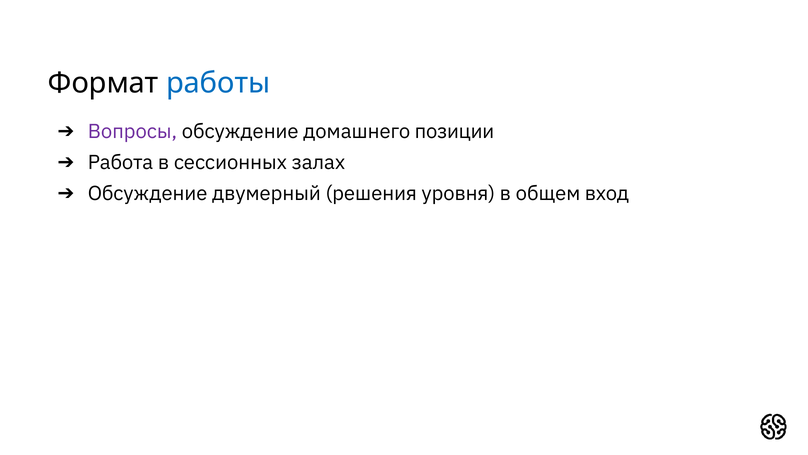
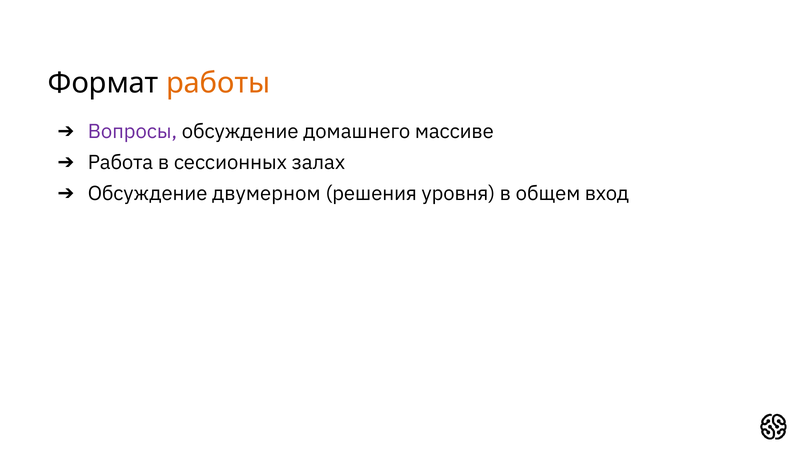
работы colour: blue -> orange (218, 83)
позиции: позиции -> массиве (454, 132)
двумерный: двумерный -> двумерном (266, 194)
